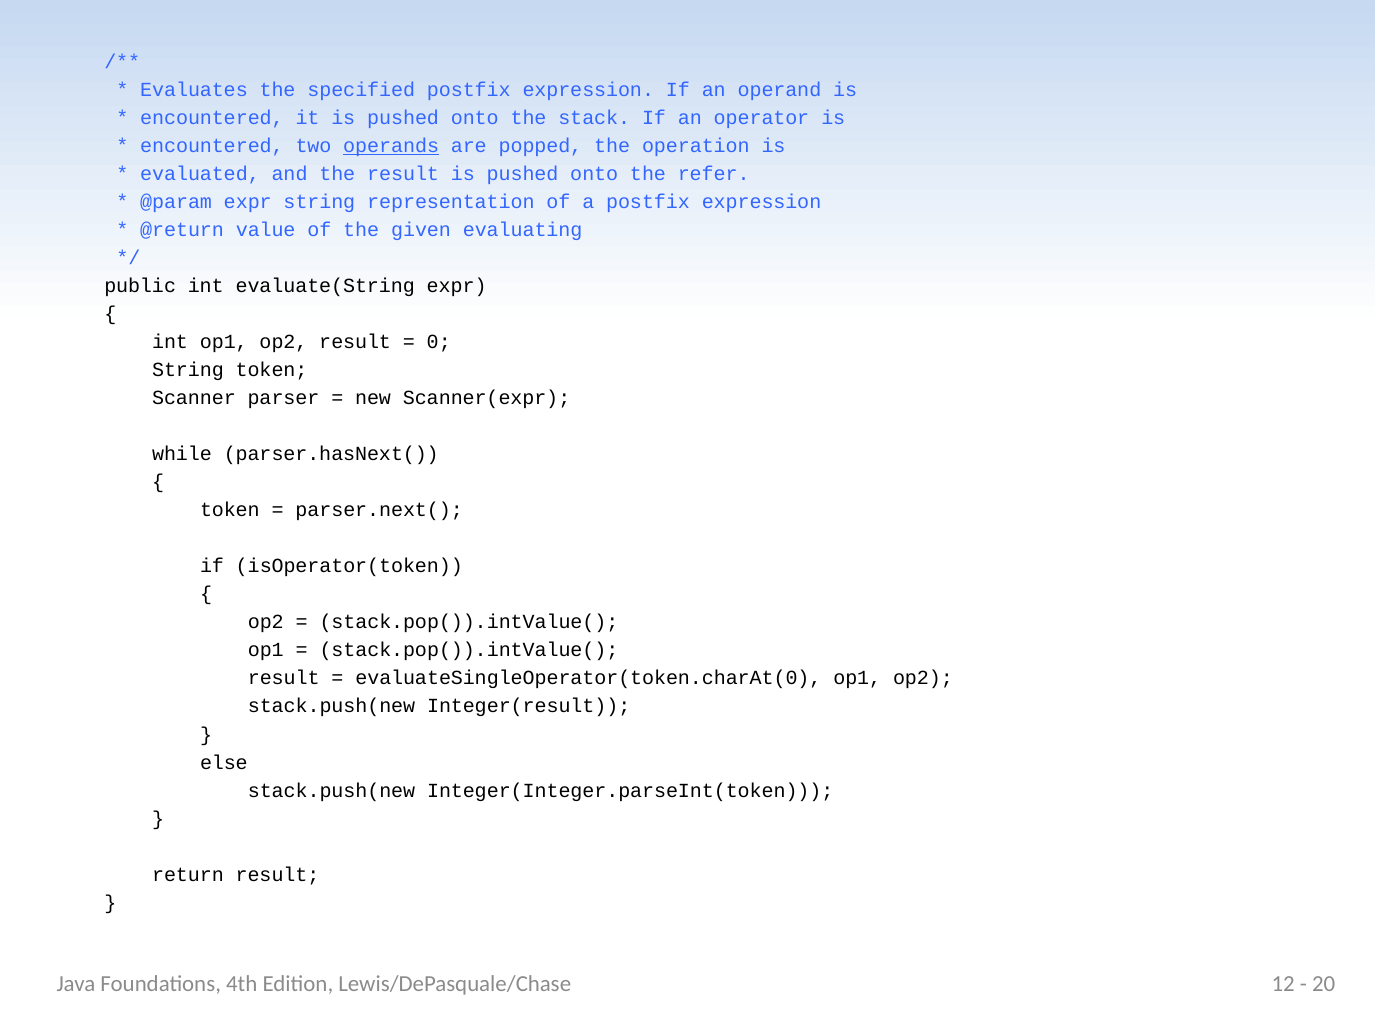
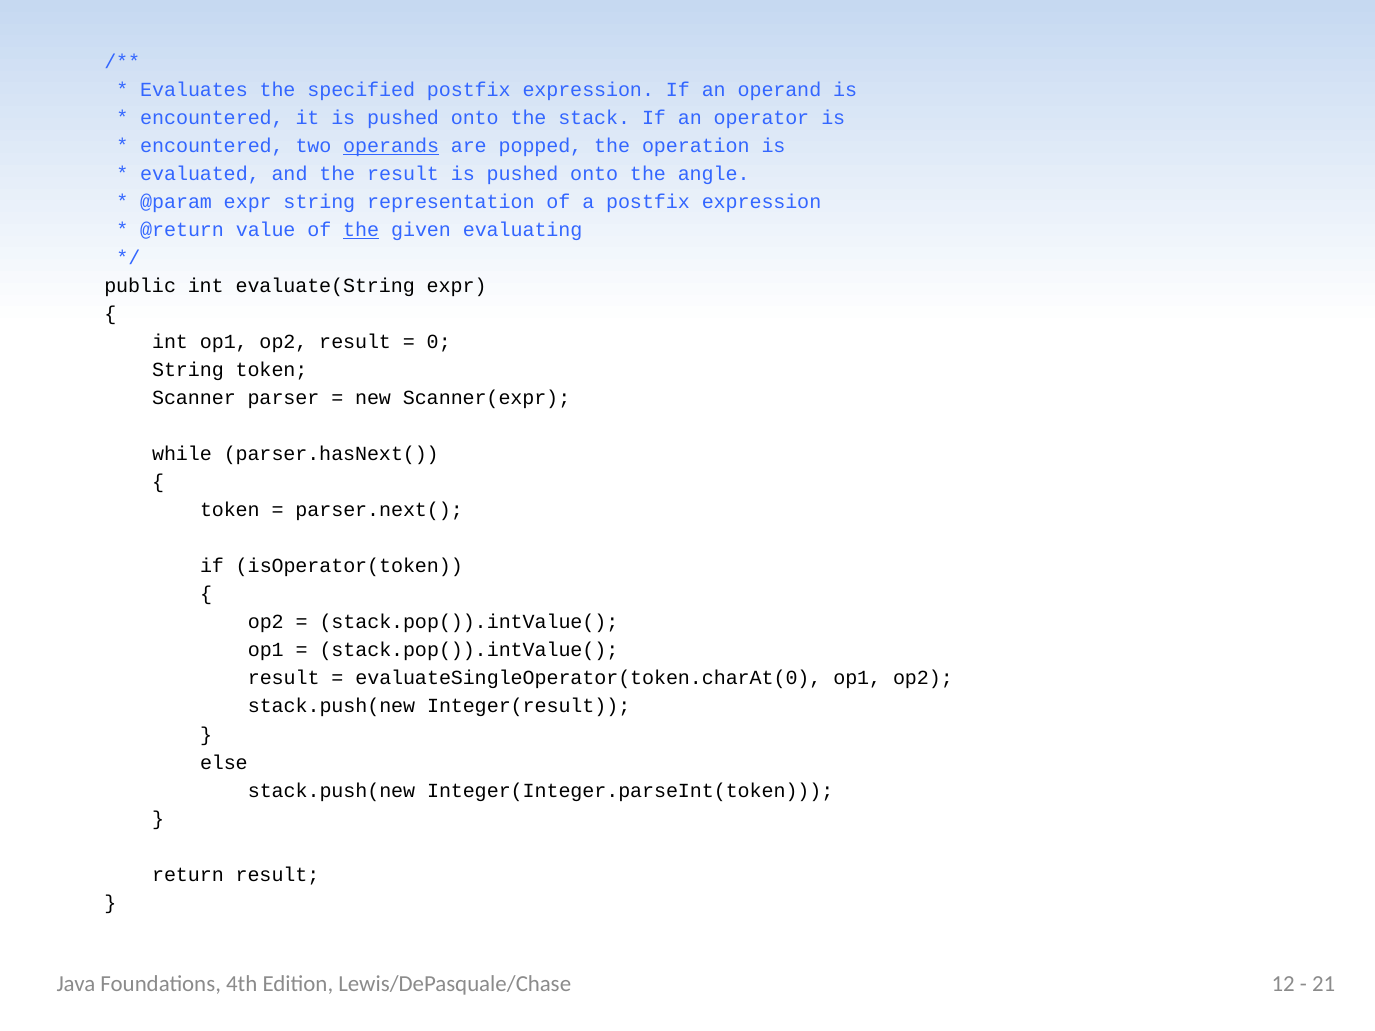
refer: refer -> angle (714, 174)
the underline: none -> present (361, 230)
20: 20 -> 21 (1324, 985)
